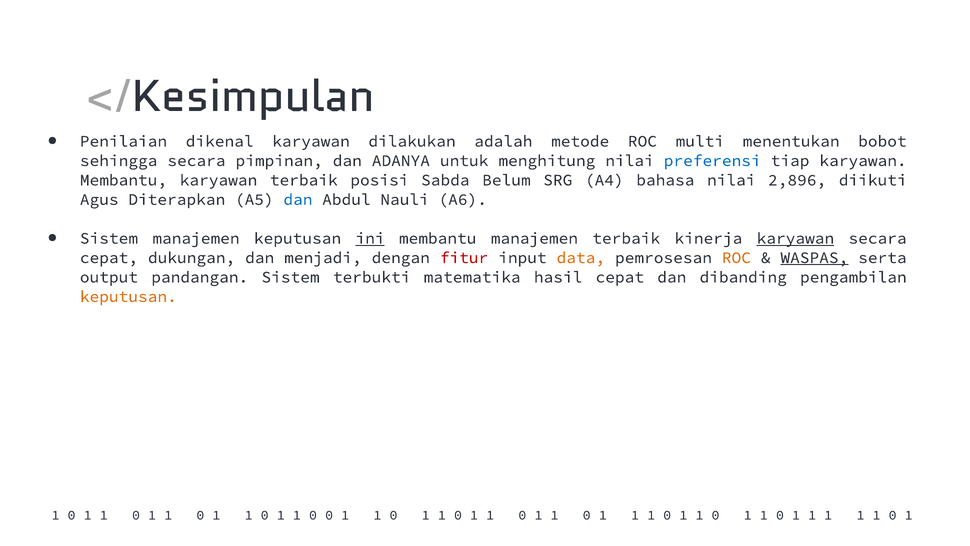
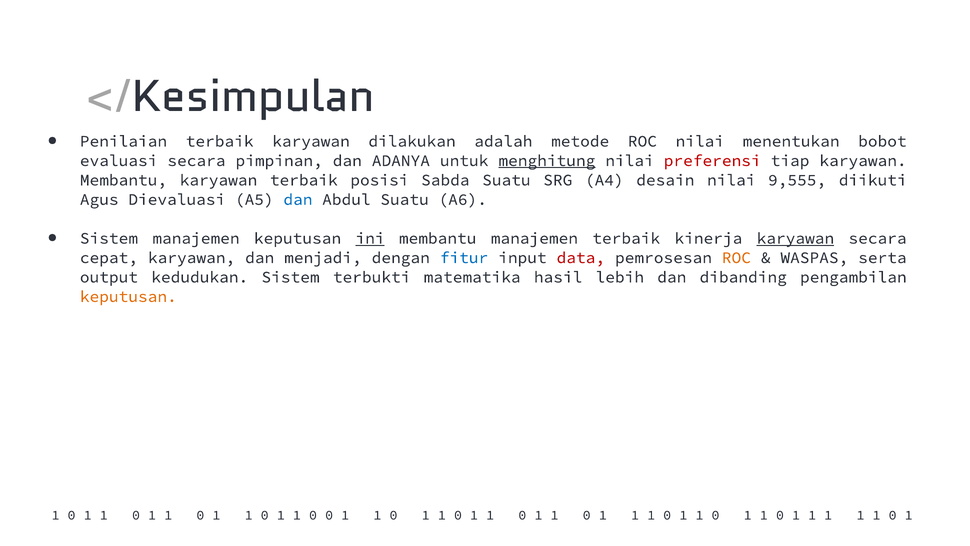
Penilaian dikenal: dikenal -> terbaik (220, 141)
ROC multi: multi -> nilai (700, 141)
sehingga: sehingga -> evaluasi (119, 161)
menghitung underline: none -> present (547, 161)
preferensi colour: blue -> red (712, 161)
Sabda Belum: Belum -> Suatu (506, 180)
bahasa: bahasa -> desain (665, 180)
2,896: 2,896 -> 9,555 (797, 180)
Diterapkan: Diterapkan -> Dievaluasi (177, 199)
Abdul Nauli: Nauli -> Suatu (405, 199)
cepat dukungan: dukungan -> karyawan (192, 258)
fitur colour: red -> blue (464, 258)
data colour: orange -> red (581, 258)
WASPAS underline: present -> none (814, 258)
pandangan: pandangan -> kedudukan (200, 277)
hasil cepat: cepat -> lebih (620, 277)
